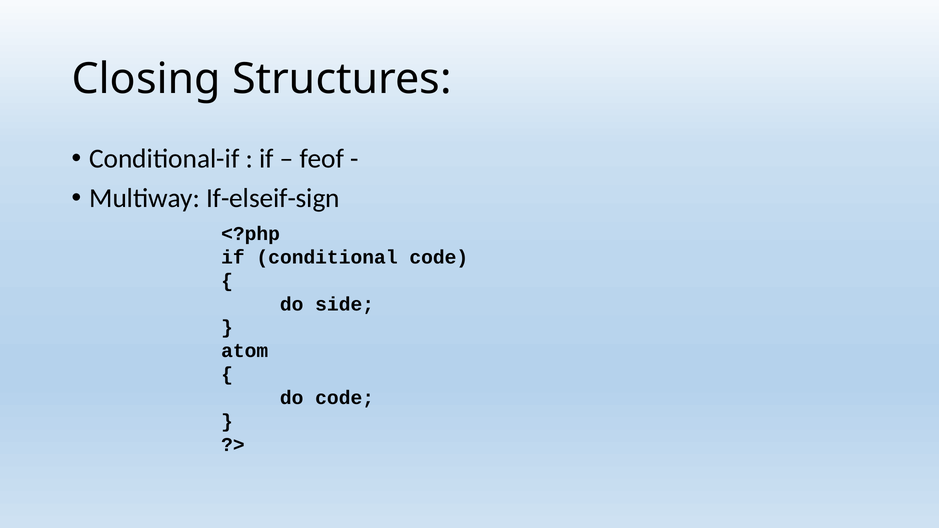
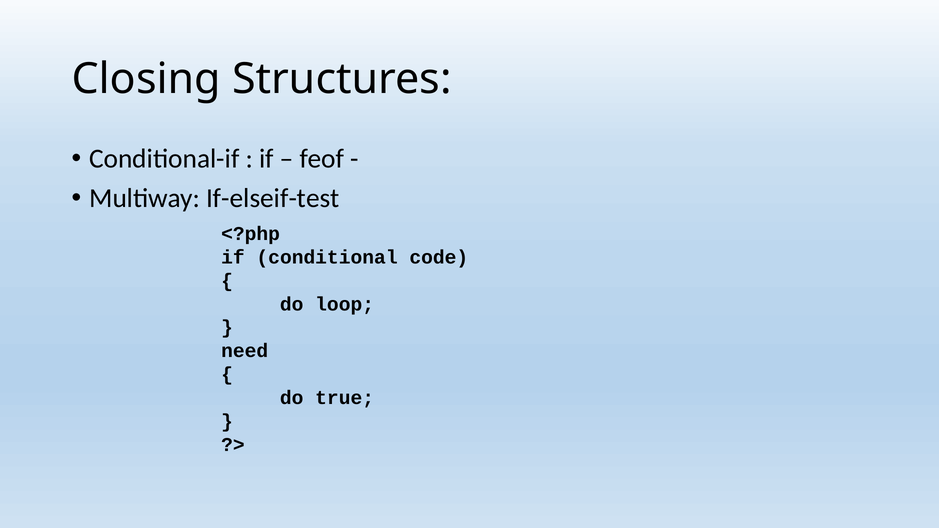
If-elseif-sign: If-elseif-sign -> If-elseif-test (273, 198)
side: side -> loop (345, 304)
atom: atom -> need (245, 351)
do code: code -> true (345, 398)
